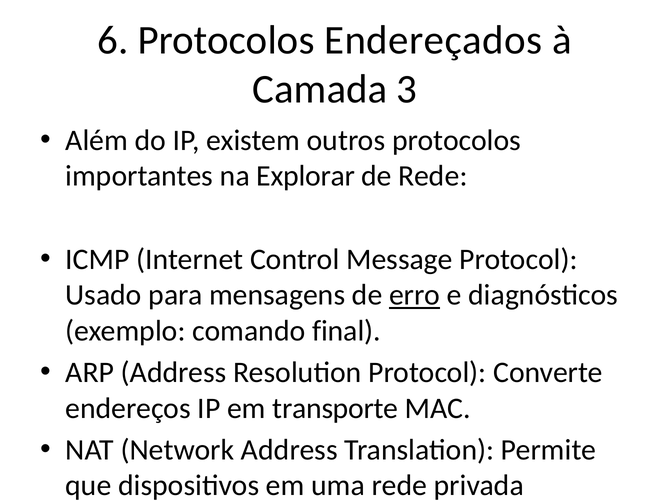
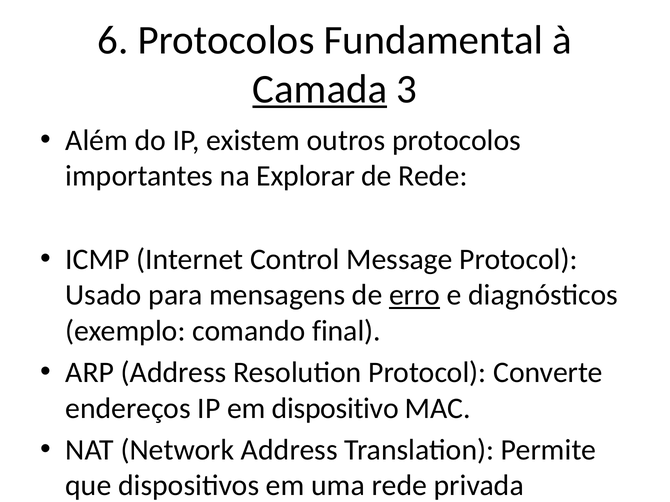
Endereçados: Endereçados -> Fundamental (433, 40)
Camada underline: none -> present (320, 89)
transporte: transporte -> dispositivo (335, 409)
